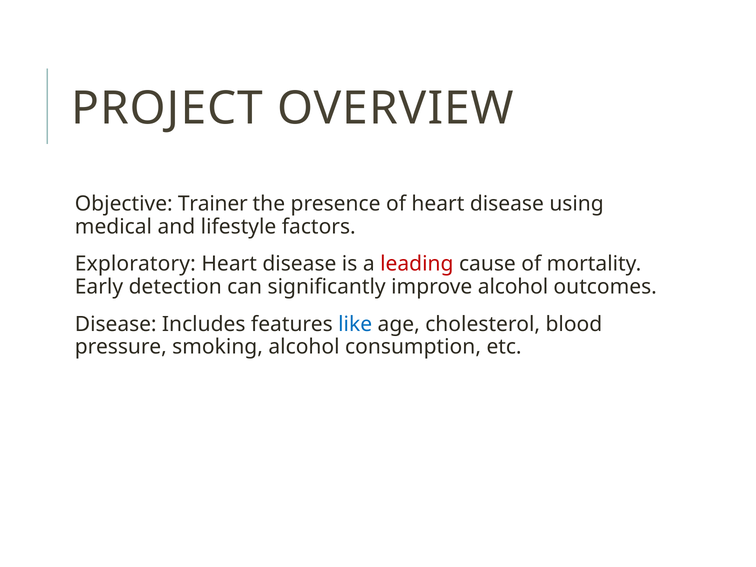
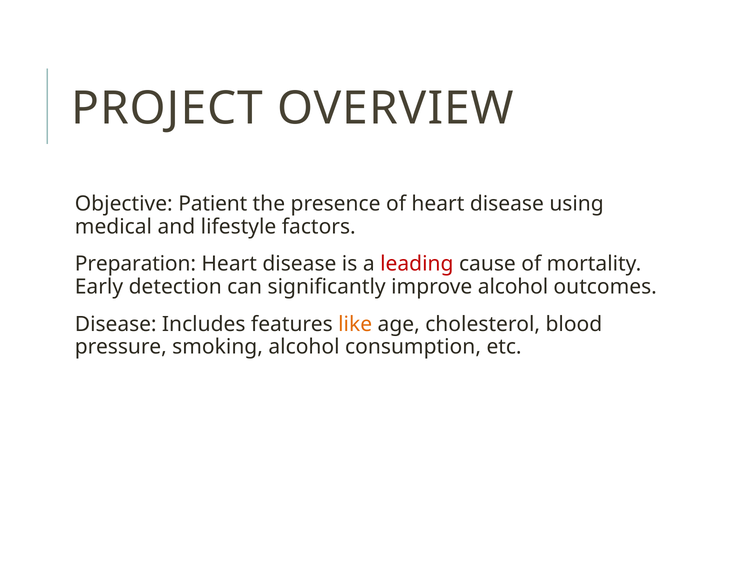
Trainer: Trainer -> Patient (213, 204)
Exploratory: Exploratory -> Preparation (135, 264)
like colour: blue -> orange (355, 324)
